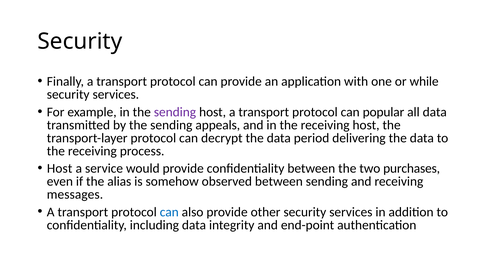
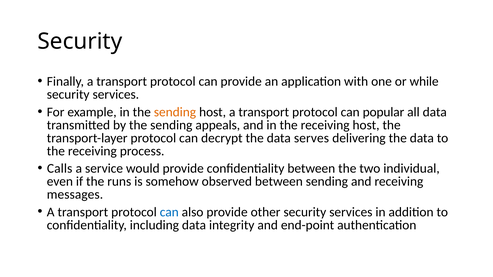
sending colour: purple -> orange (175, 112)
period: period -> serves (311, 138)
Host: Host -> Calls (60, 169)
purchases: purchases -> individual (412, 169)
alias: alias -> runs (119, 182)
